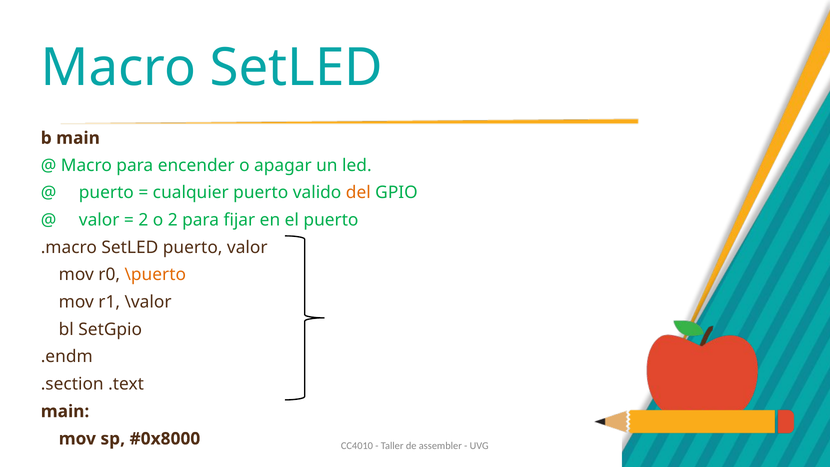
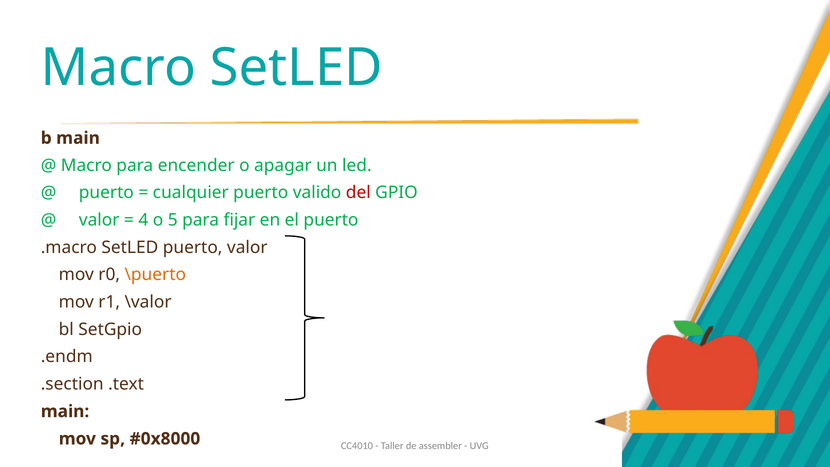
del colour: orange -> red (358, 193)
2: 2 -> 4 (143, 220)
o 2: 2 -> 5 (173, 220)
